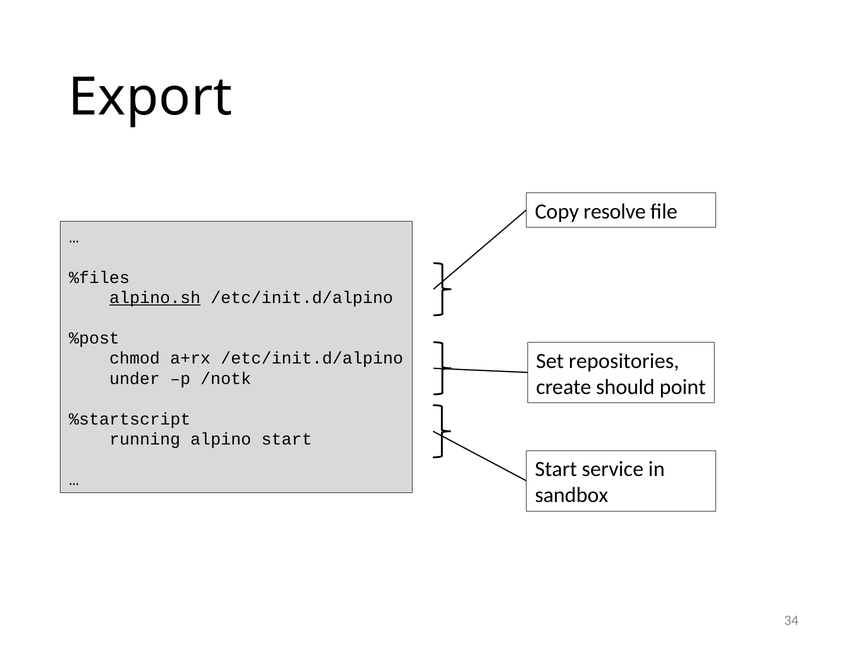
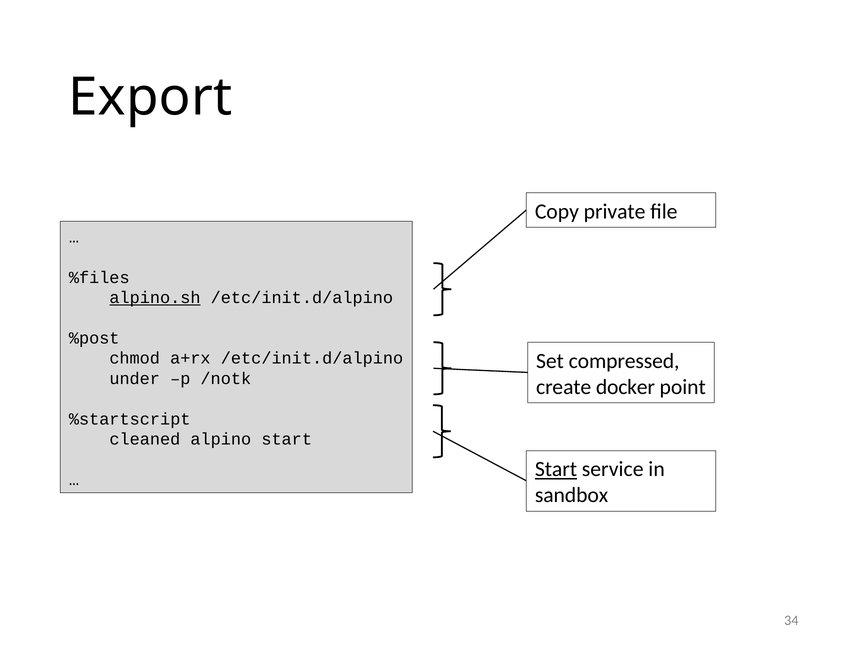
resolve: resolve -> private (615, 212)
repositories: repositories -> compressed (624, 361)
should: should -> docker (625, 387)
running: running -> cleaned (145, 440)
Start underline: none -> present (556, 469)
